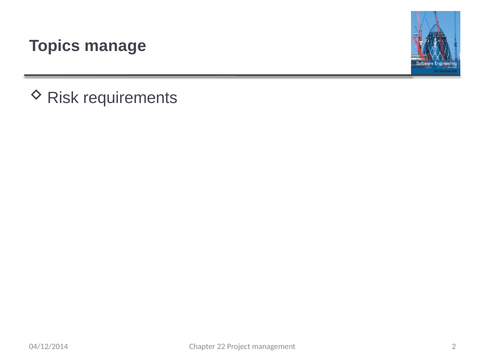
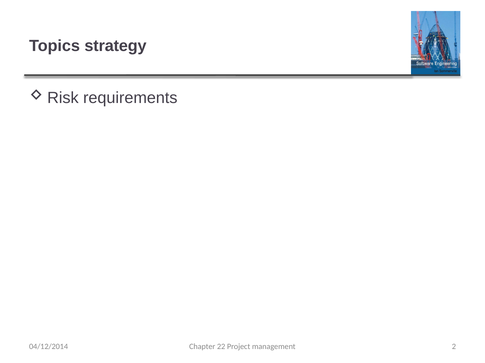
manage: manage -> strategy (115, 46)
